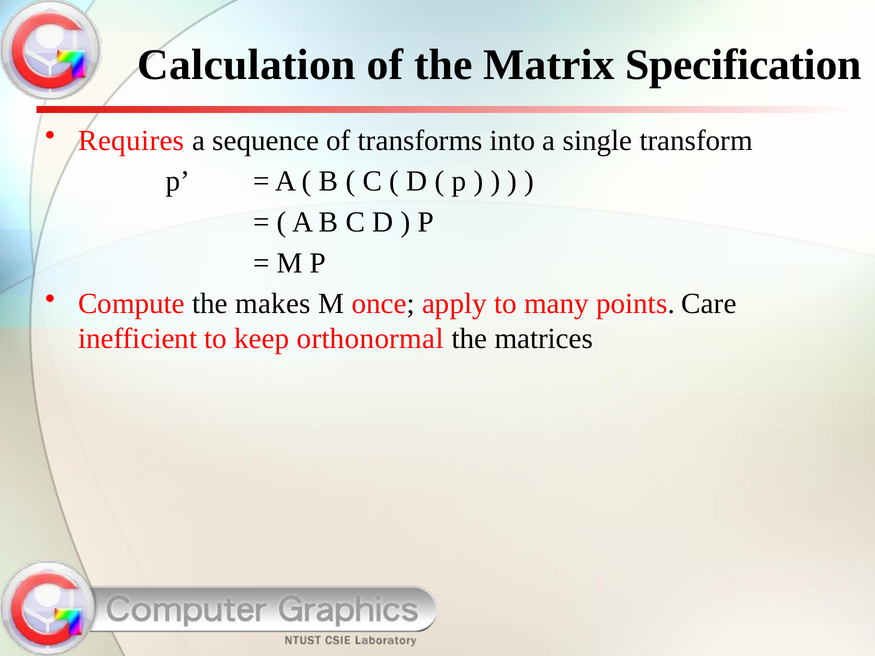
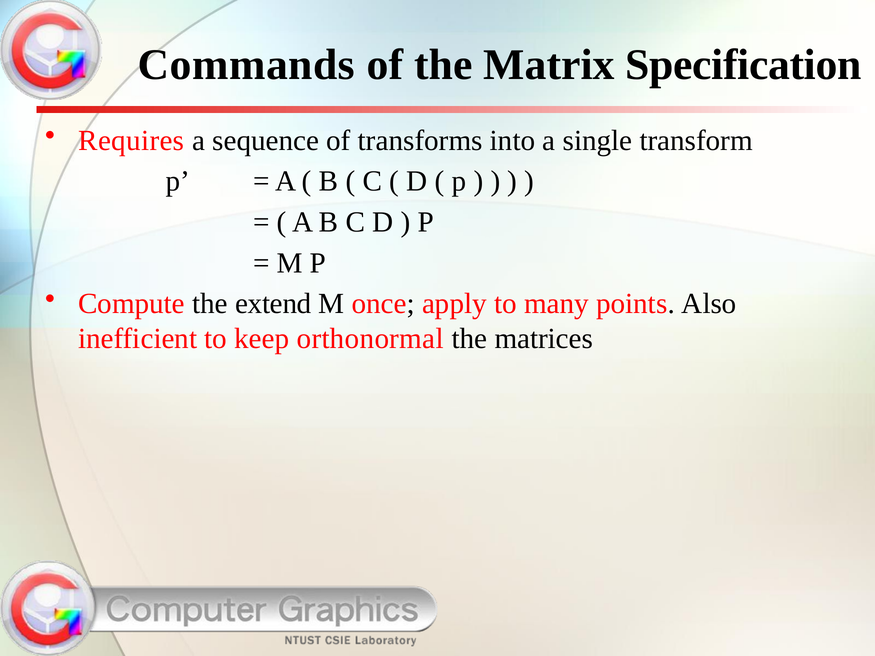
Calculation: Calculation -> Commands (246, 65)
makes: makes -> extend (273, 304)
Care: Care -> Also (709, 304)
